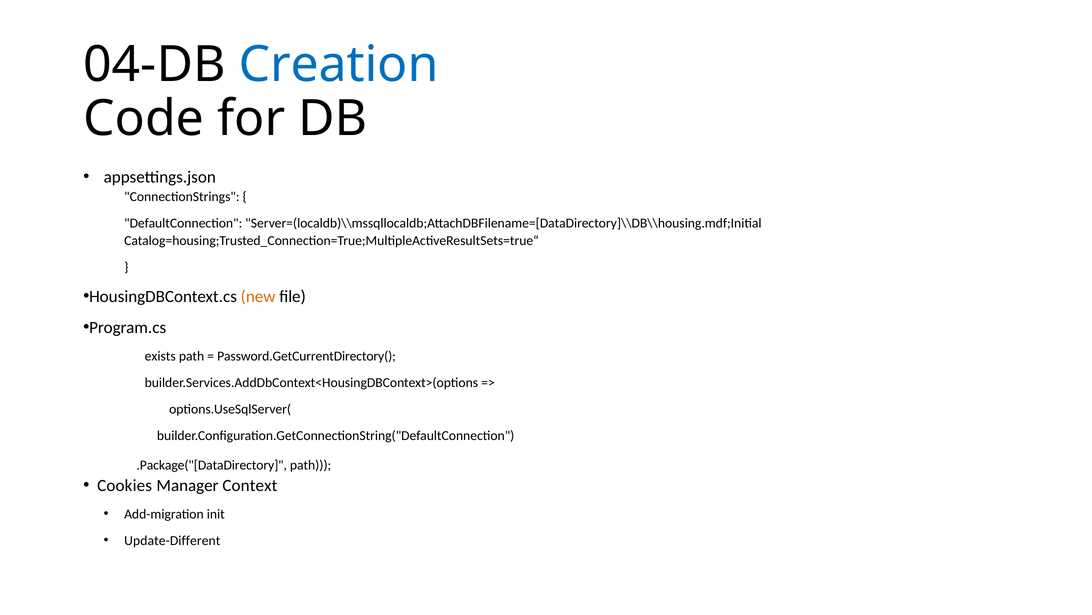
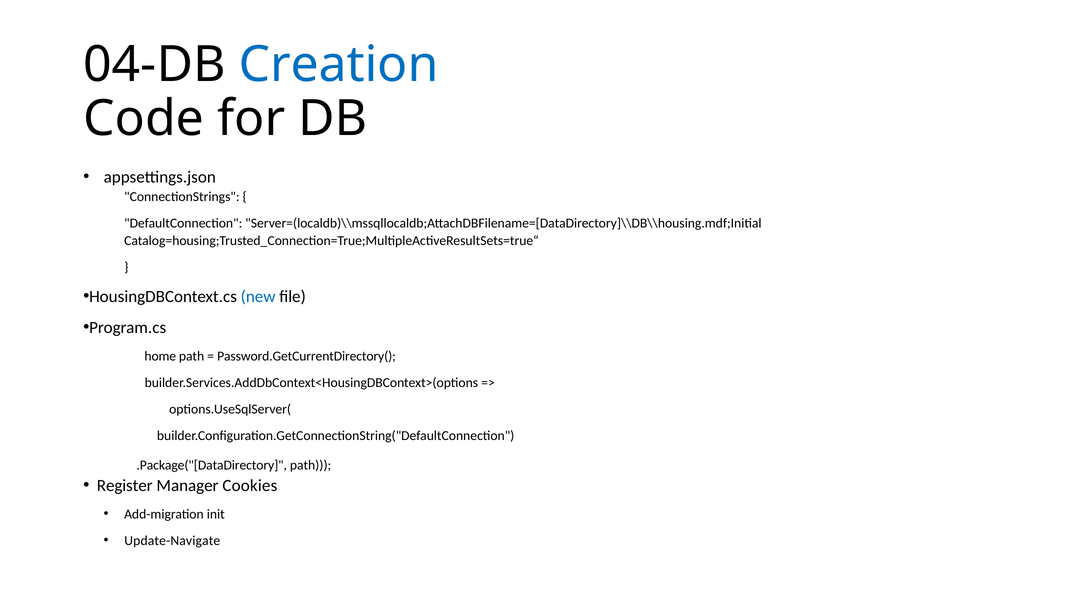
new colour: orange -> blue (258, 296)
exists: exists -> home (160, 356)
Cookies: Cookies -> Register (125, 485)
Context: Context -> Cookies (250, 485)
Update-Different: Update-Different -> Update-Navigate (172, 540)
